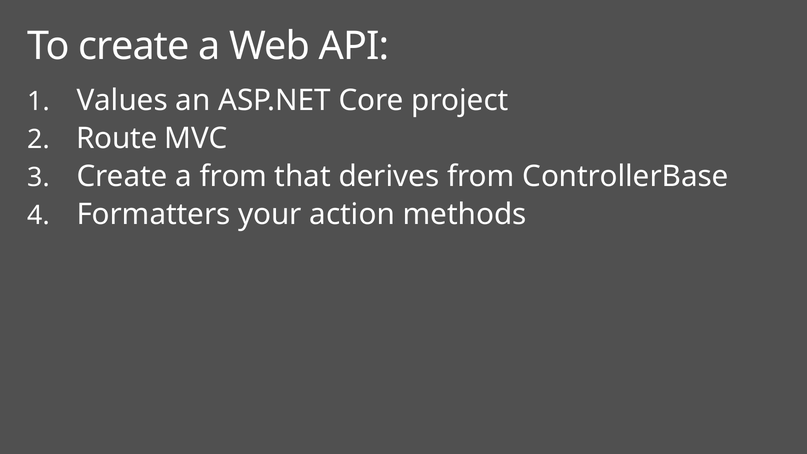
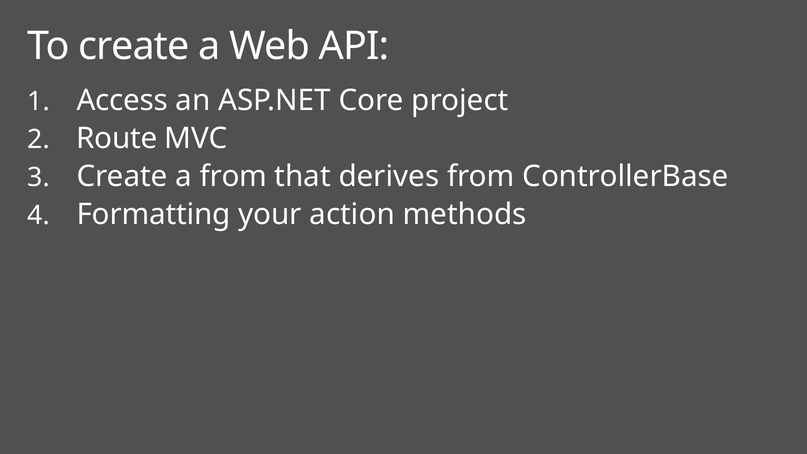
Values: Values -> Access (122, 100)
Formatters: Formatters -> Formatting (154, 214)
